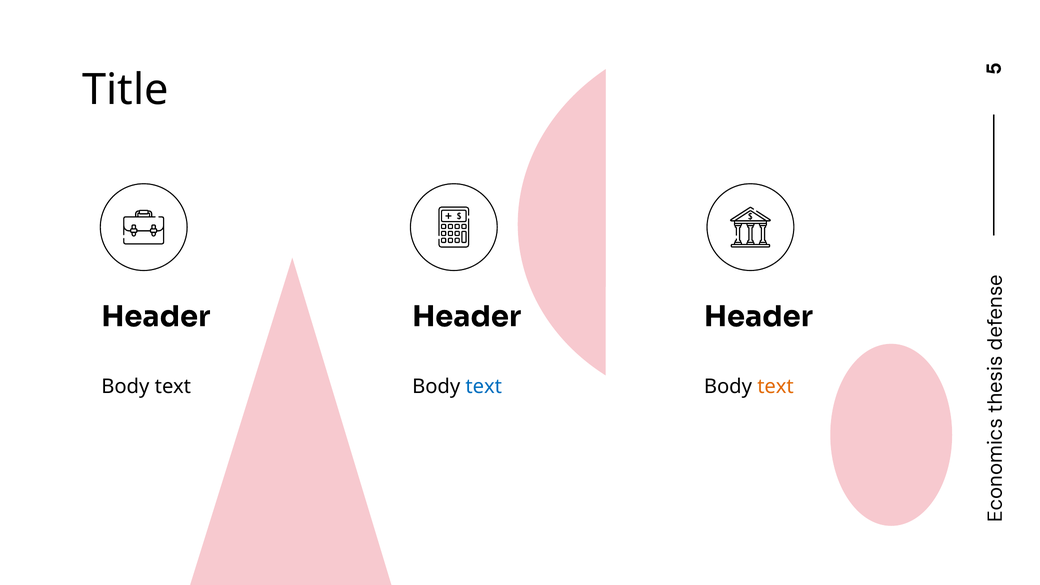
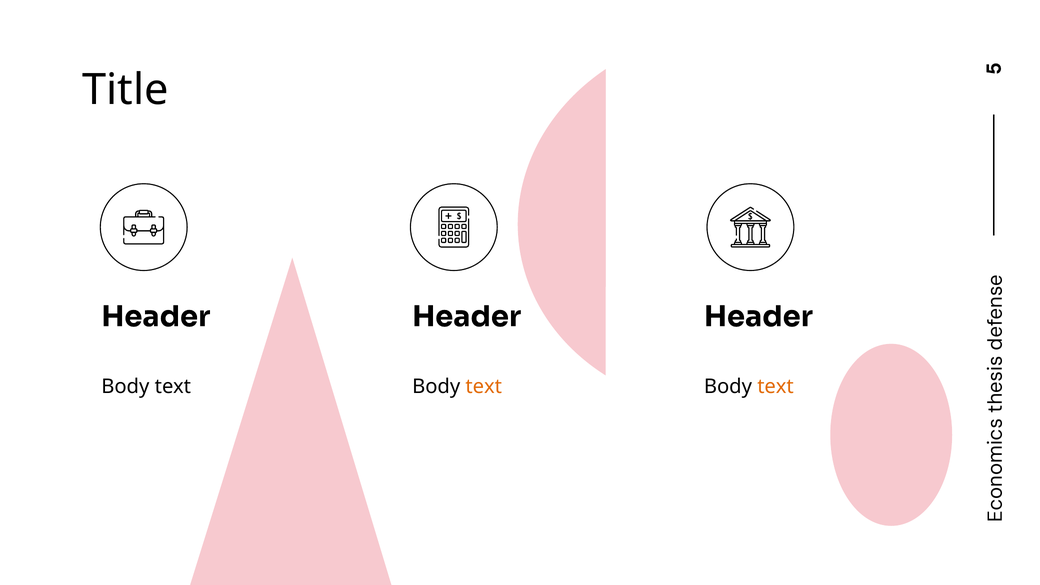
text colour: blue -> orange (484, 387)
